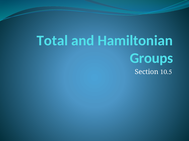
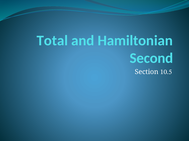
Groups: Groups -> Second (151, 58)
